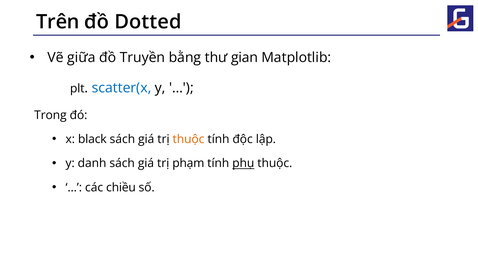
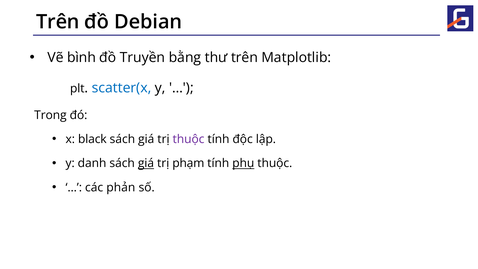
Dotted: Dotted -> Debian (148, 22)
giữa: giữa -> bình (82, 58)
thư gian: gian -> trên (244, 58)
thuộc colour: orange -> purple (189, 139)
giá underline: none -> present (146, 163)
chiều: chiều -> phản (121, 187)
